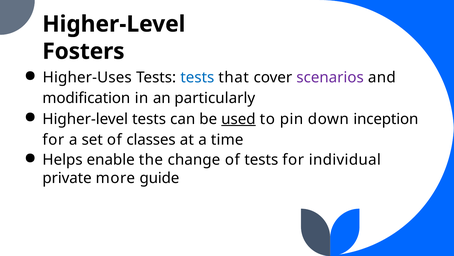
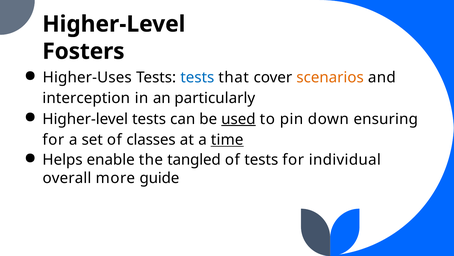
scenarios colour: purple -> orange (330, 77)
modification: modification -> interception (86, 98)
inception: inception -> ensuring (386, 119)
time underline: none -> present (227, 139)
change: change -> tangled (194, 160)
private: private -> overall (67, 178)
